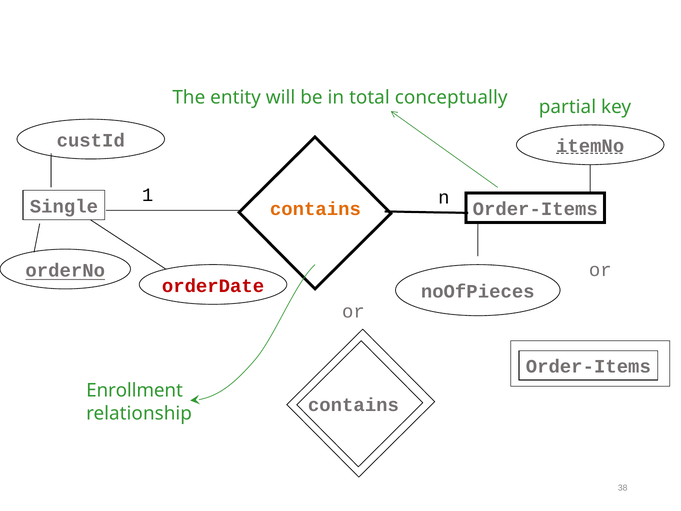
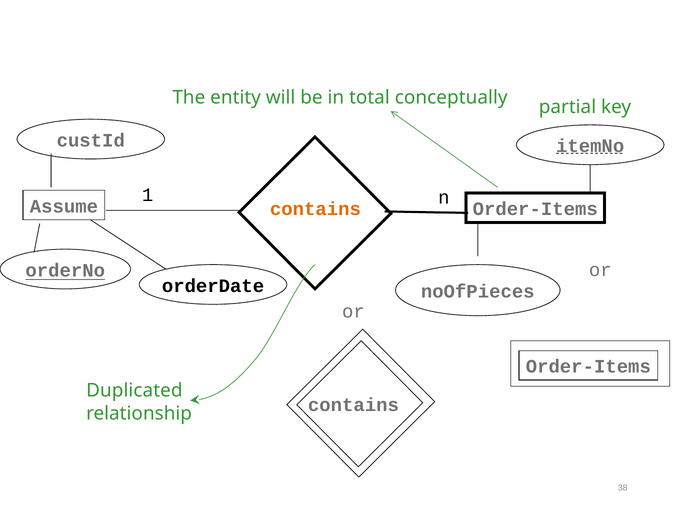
Single: Single -> Assume (64, 206)
orderDate colour: red -> black (213, 286)
Enrollment: Enrollment -> Duplicated (134, 391)
